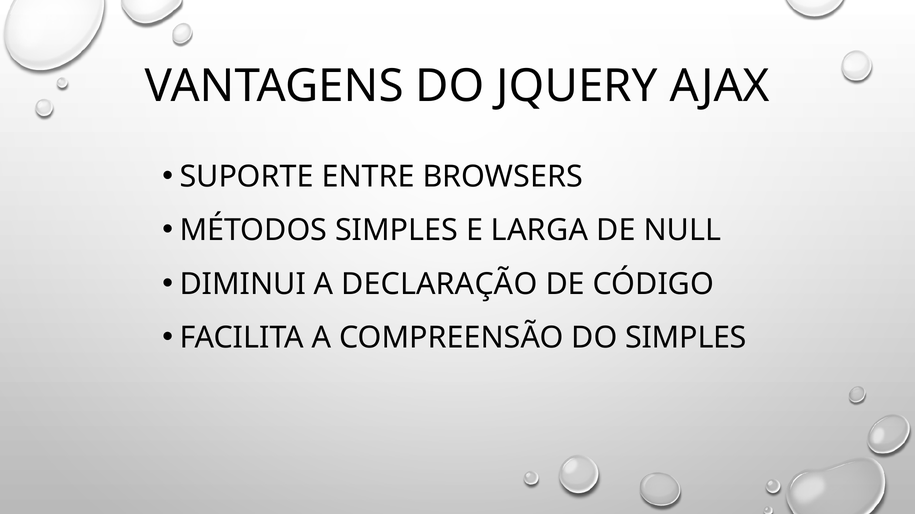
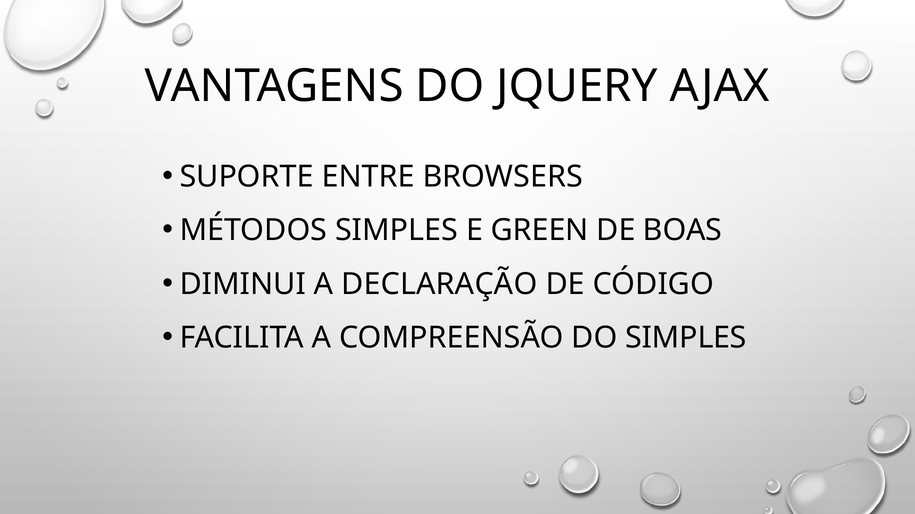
LARGA: LARGA -> GREEN (540, 231)
NULL: NULL -> BOAS (682, 231)
